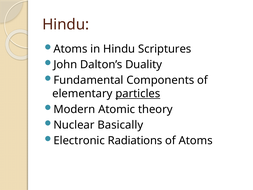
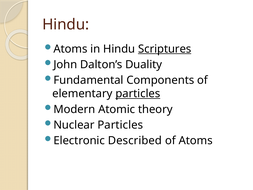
Scriptures underline: none -> present (165, 49)
Nuclear Basically: Basically -> Particles (120, 125)
Radiations: Radiations -> Described (135, 140)
